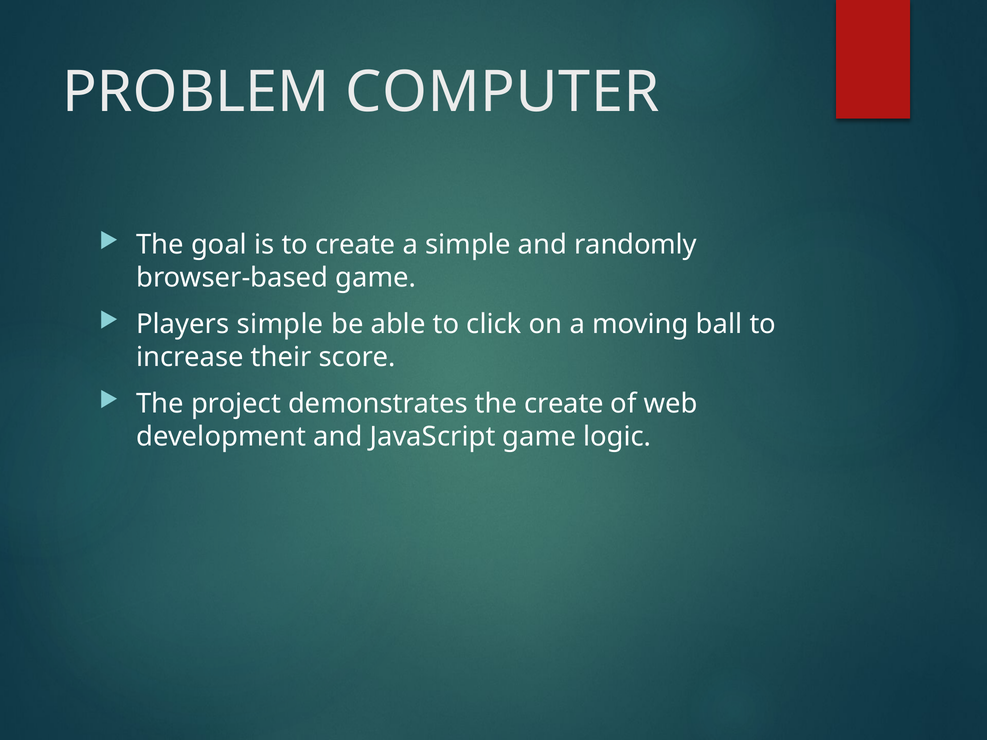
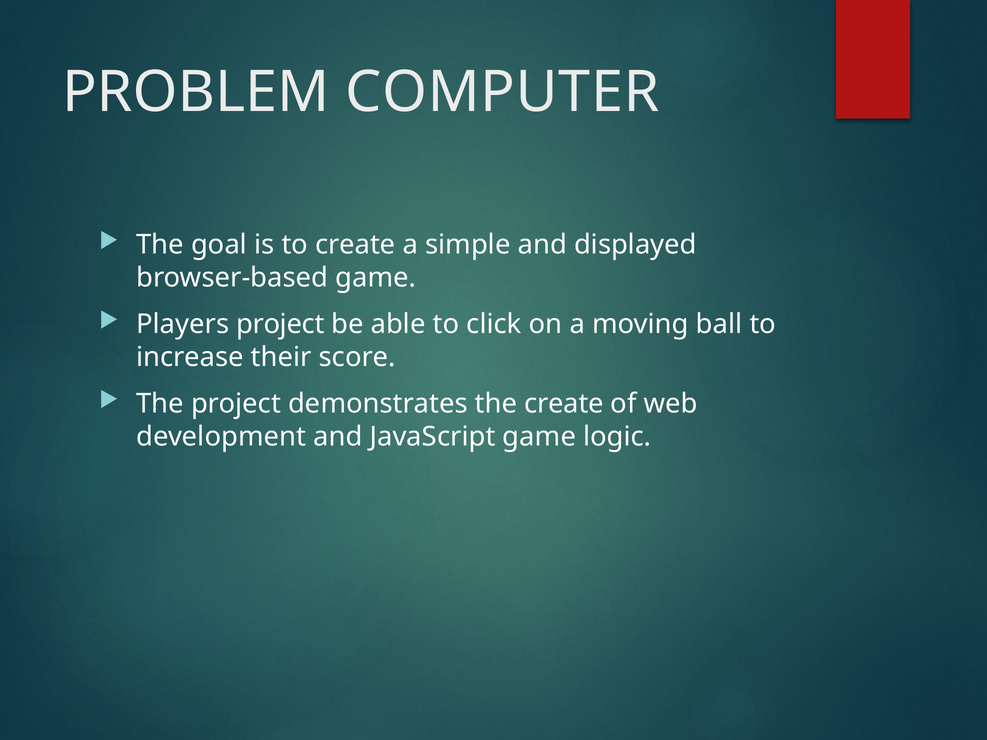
randomly: randomly -> displayed (635, 245)
Players simple: simple -> project (280, 324)
